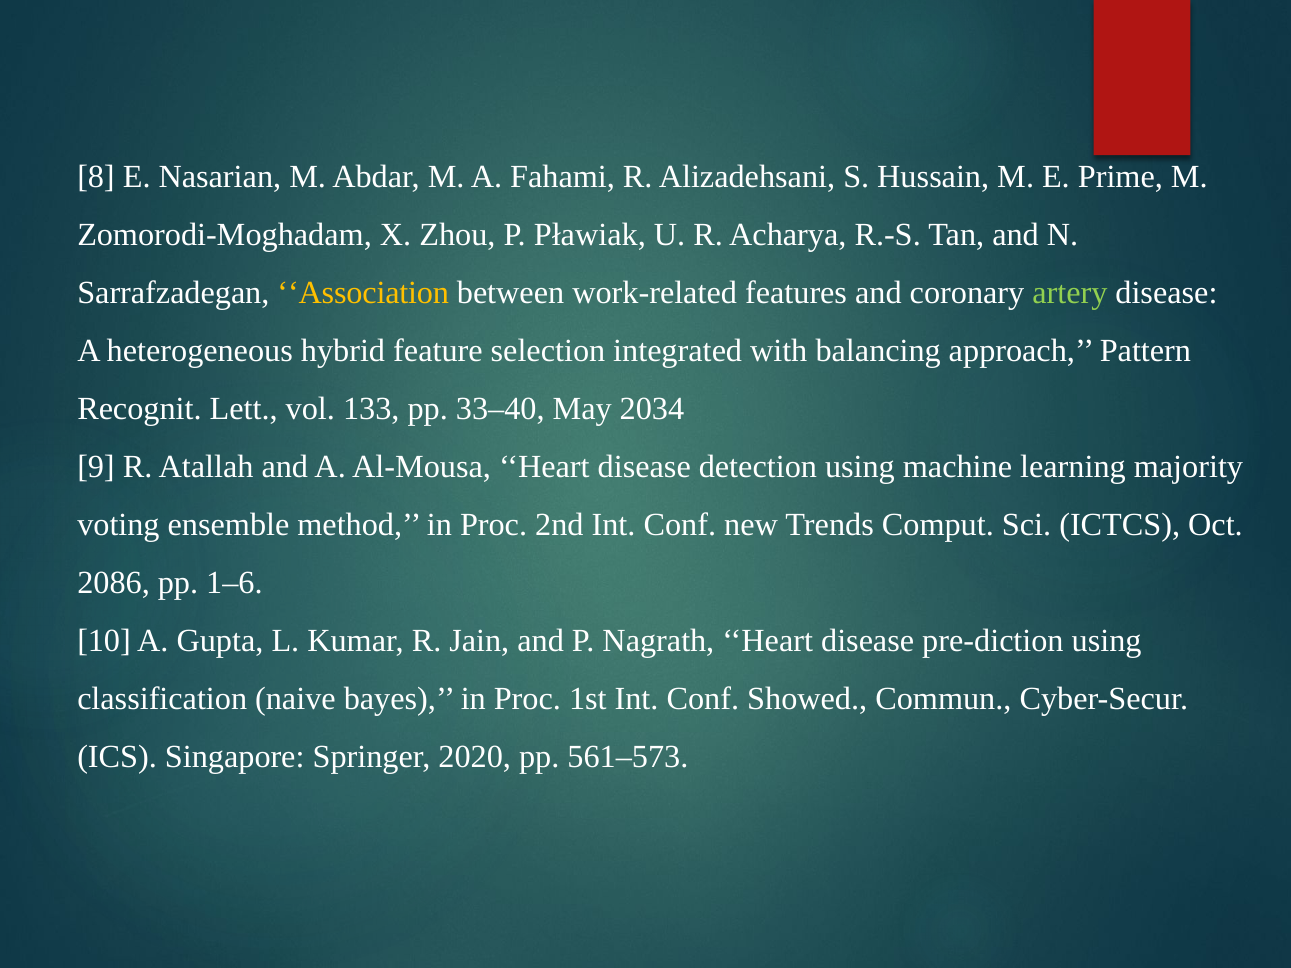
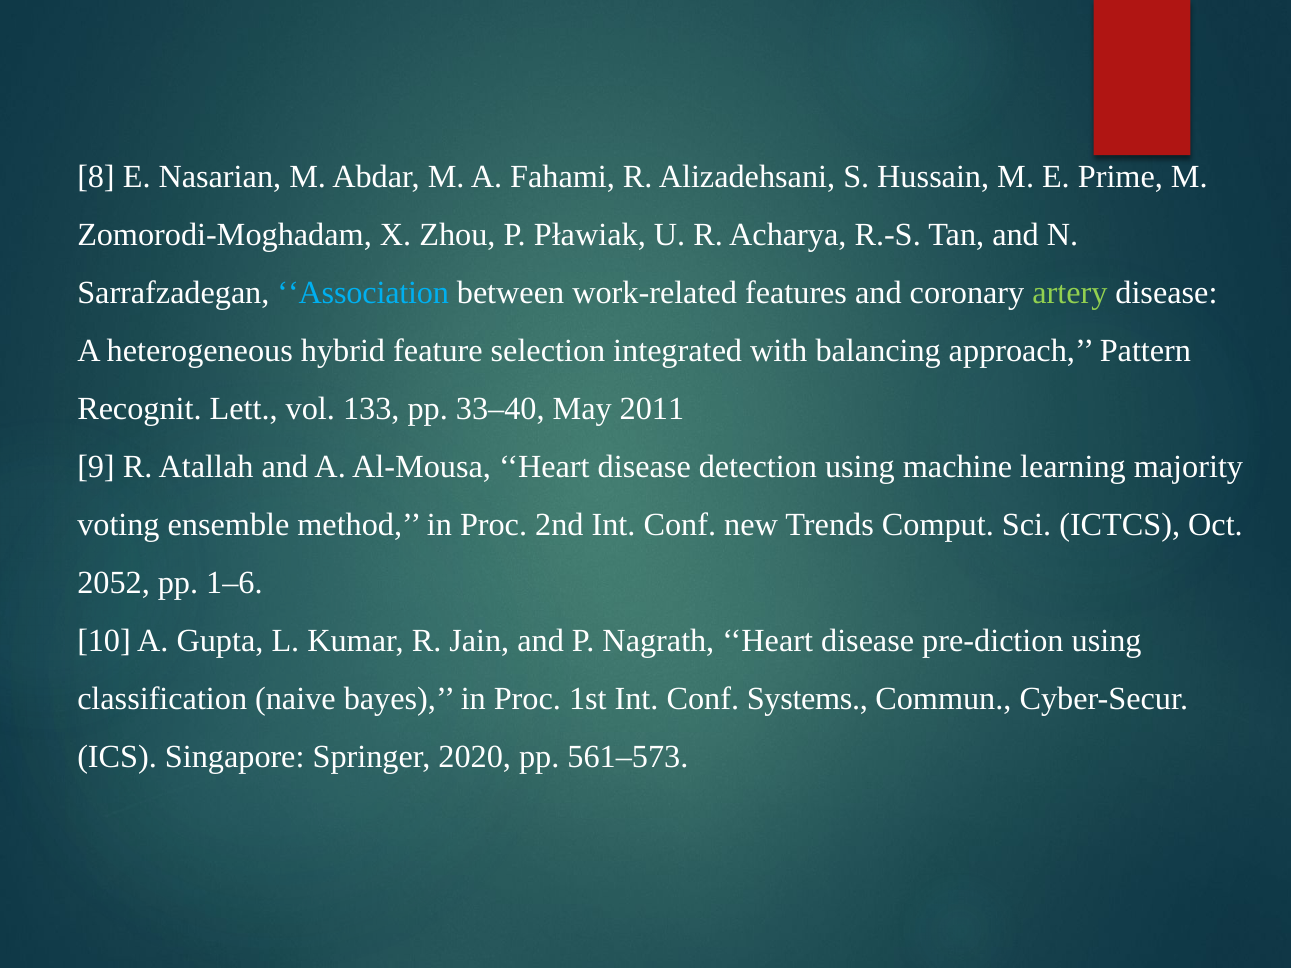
Association colour: yellow -> light blue (363, 293)
2034: 2034 -> 2011 (652, 409)
2086: 2086 -> 2052 (114, 583)
Showed: Showed -> Systems (807, 699)
